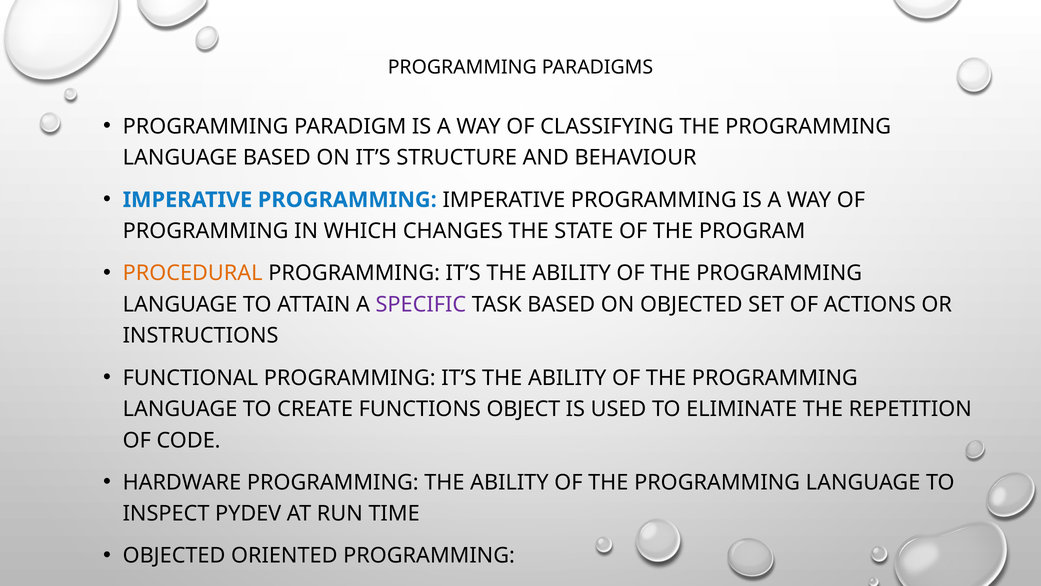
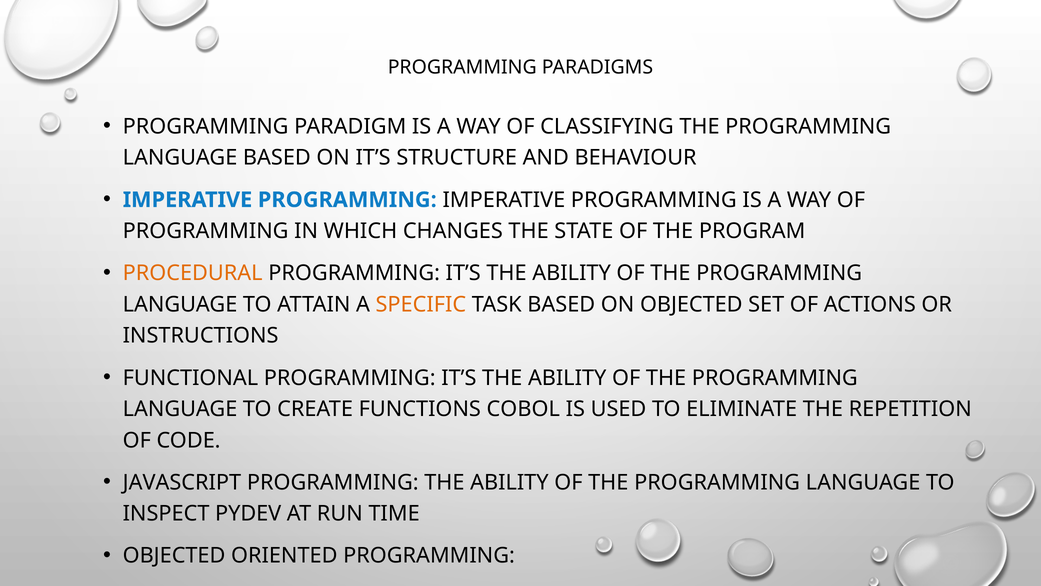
SPECIFIC colour: purple -> orange (421, 304)
OBJECT: OBJECT -> COBOL (523, 409)
HARDWARE: HARDWARE -> JAVASCRIPT (182, 482)
